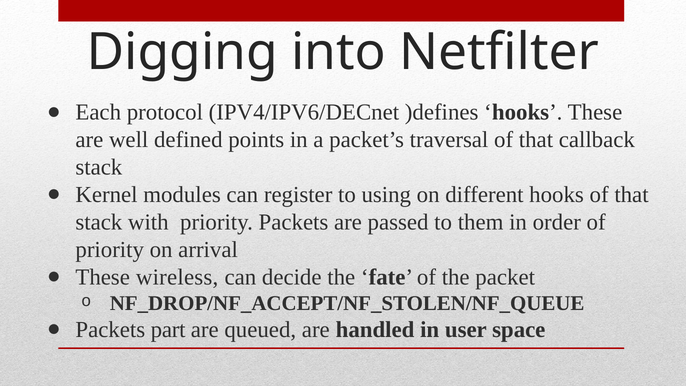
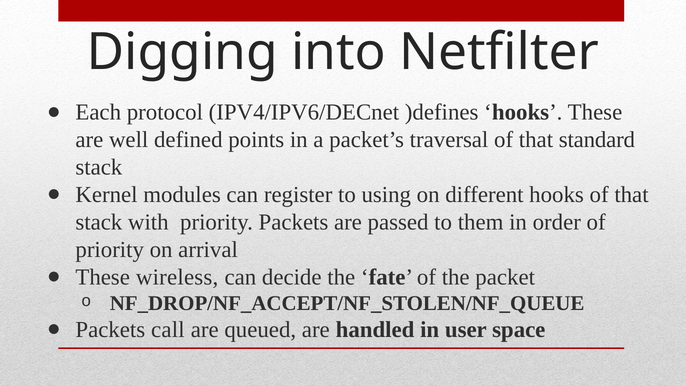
callback: callback -> standard (597, 140)
part: part -> call (168, 329)
